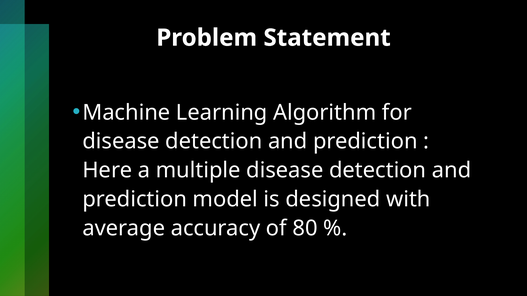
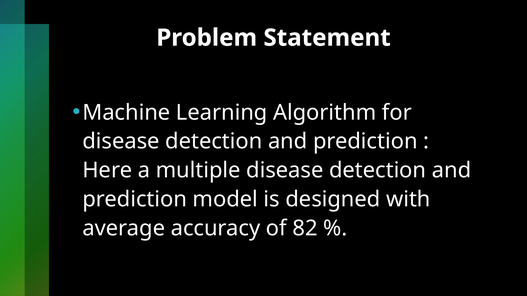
80: 80 -> 82 (305, 229)
